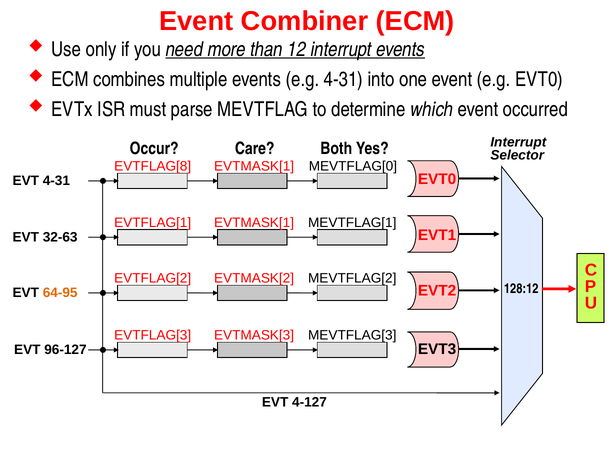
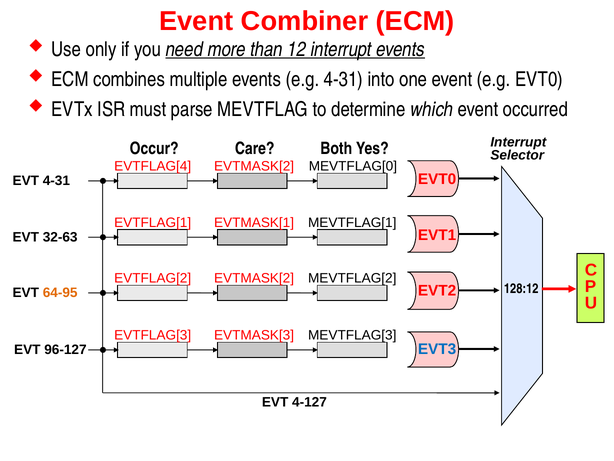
EVTFLAG[8: EVTFLAG[8 -> EVTFLAG[4 (153, 166)
EVTMASK[1: EVTMASK[1 -> EVTMASK[2 (254, 166)
EVT3 colour: black -> blue (437, 349)
